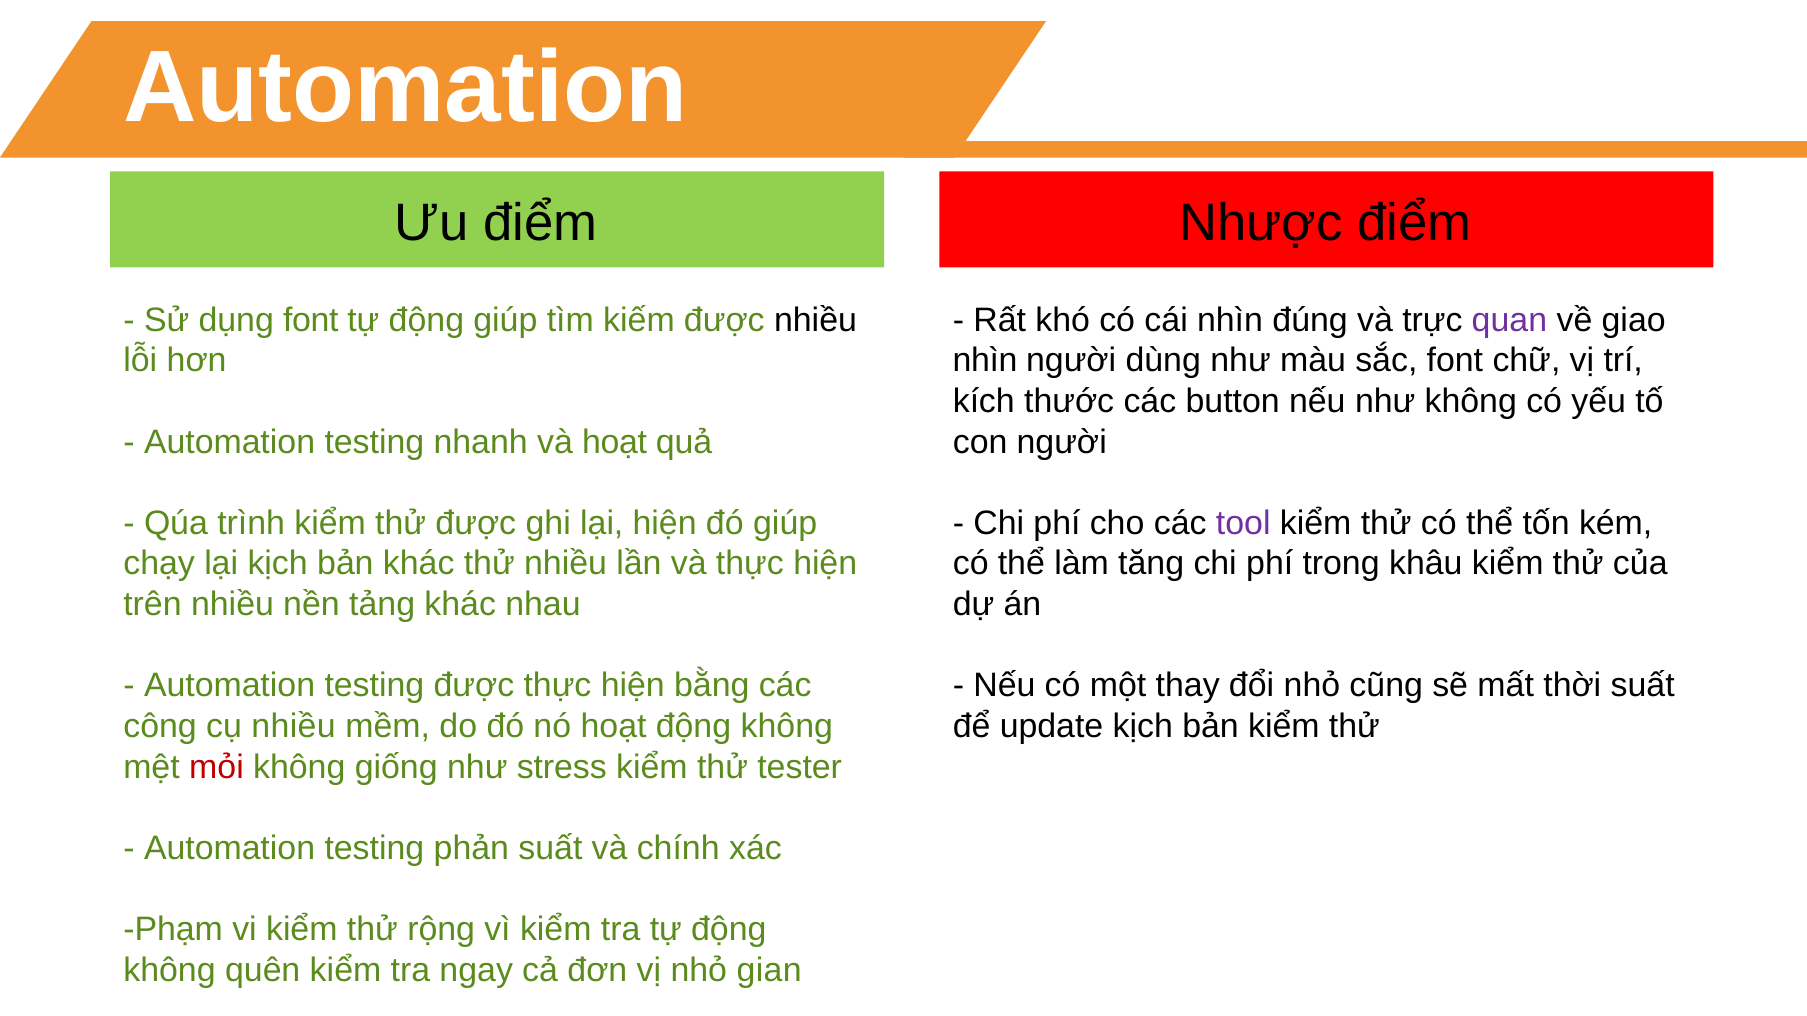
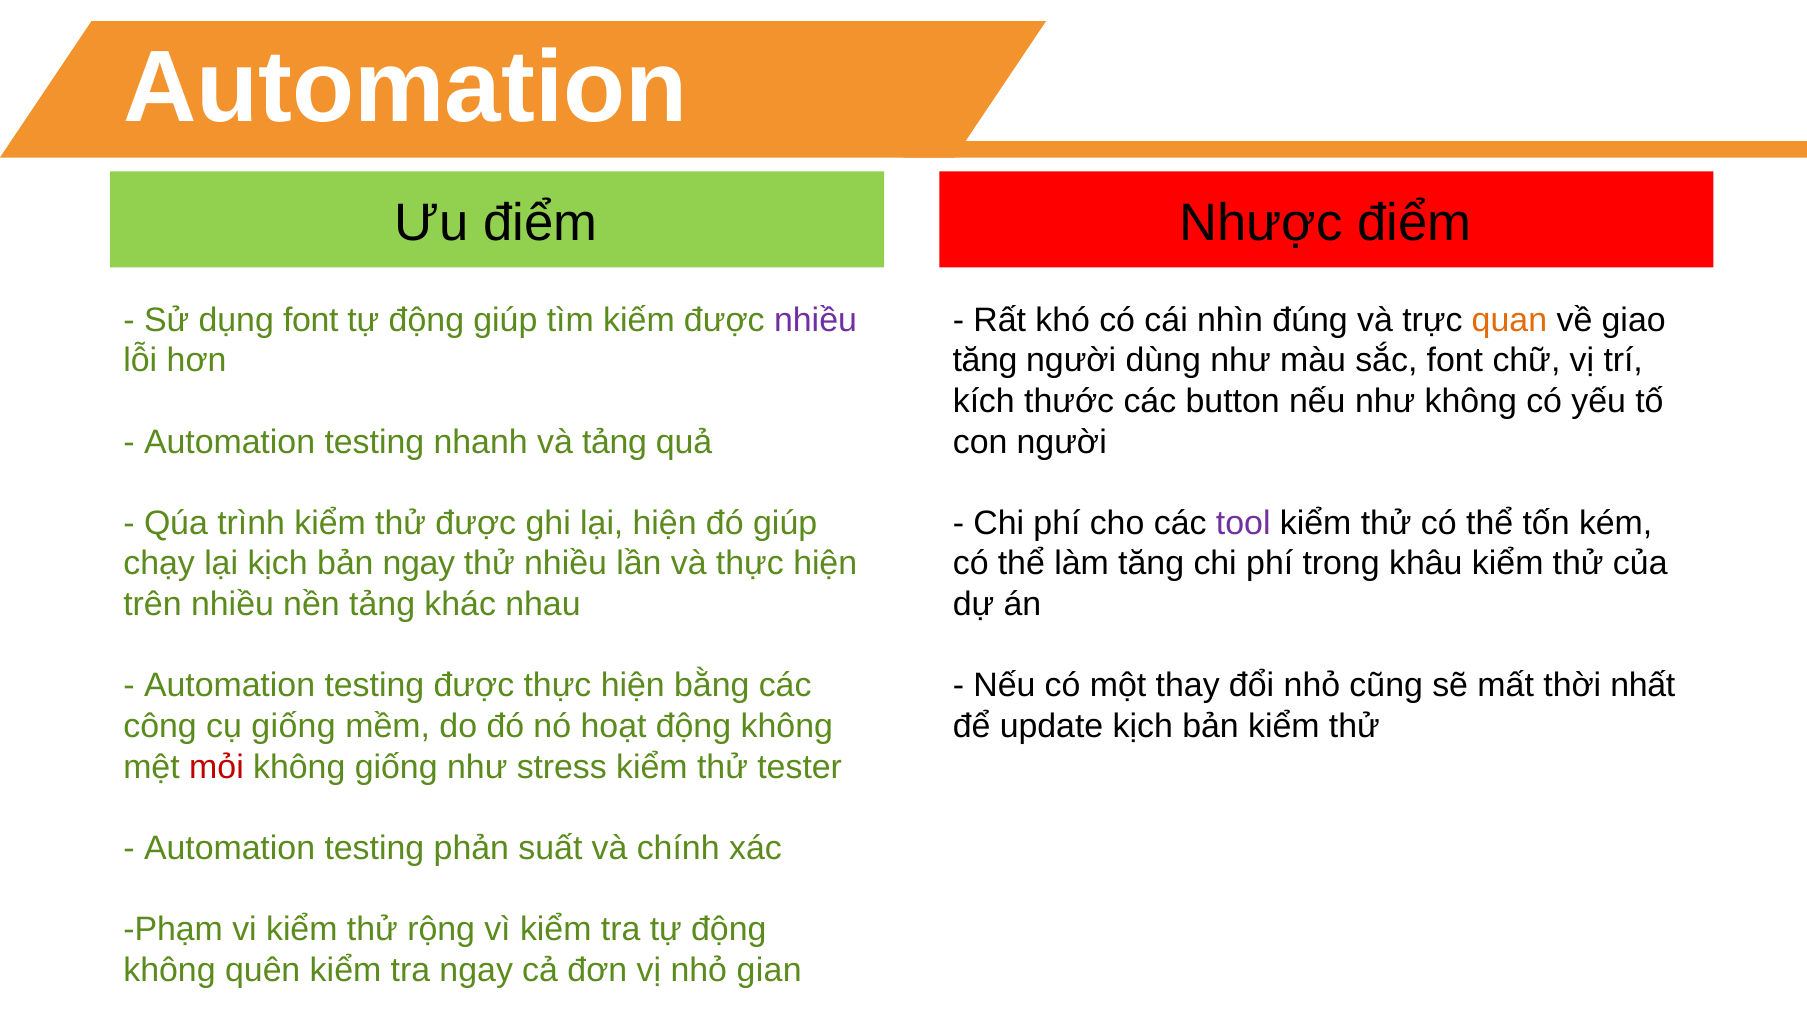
nhiều colour: black -> purple (815, 320)
quan colour: purple -> orange (1509, 320)
nhìn: nhìn -> tăng (985, 361)
và hoạt: hoạt -> tảng (614, 442)
bản khác: khác -> ngay (419, 564)
thời suất: suất -> nhất (1643, 686)
cụ nhiều: nhiều -> giống (294, 727)
